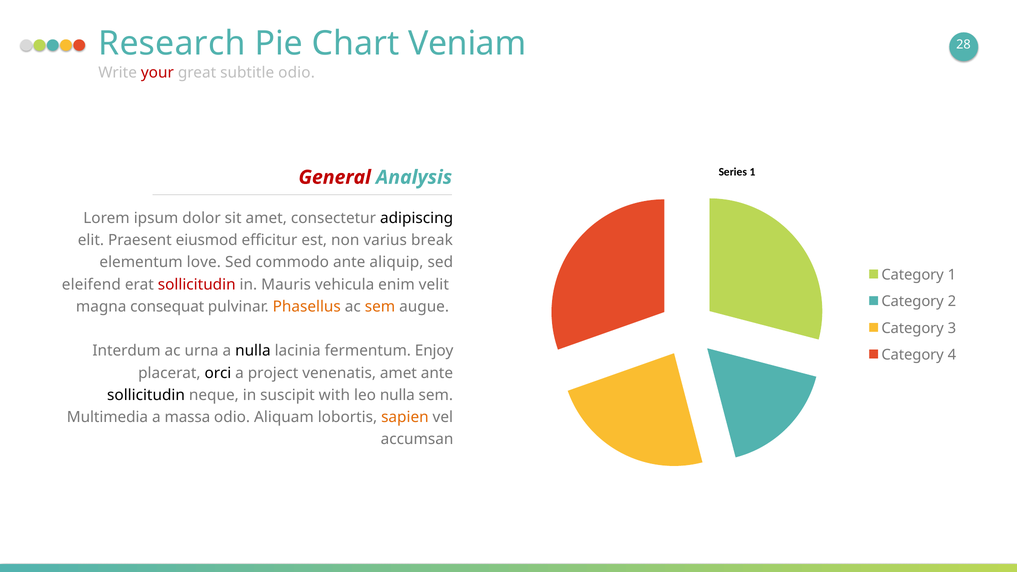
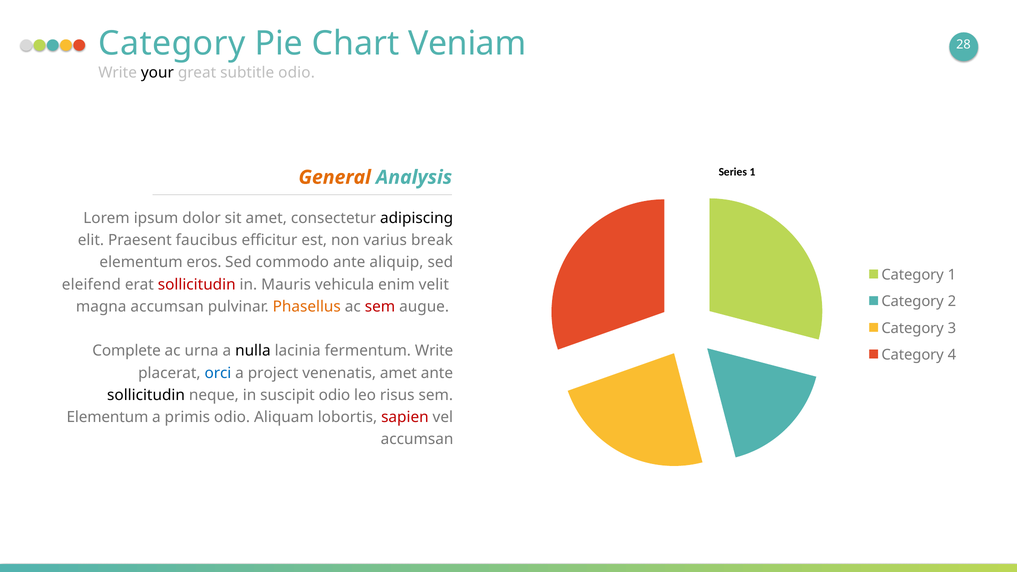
Research: Research -> Category (172, 43)
your colour: red -> black (157, 73)
General colour: red -> orange (335, 177)
eiusmod: eiusmod -> faucibus (207, 240)
love: love -> eros (204, 262)
magna consequat: consequat -> accumsan (167, 307)
sem colour: orange -> red (380, 307)
Interdum: Interdum -> Complete (127, 351)
fermentum Enjoy: Enjoy -> Write (434, 351)
orci colour: black -> blue (218, 373)
suscipit with: with -> odio (335, 395)
leo nulla: nulla -> risus (397, 395)
Multimedia: Multimedia -> Elementum (107, 417)
massa: massa -> primis (187, 417)
sapien colour: orange -> red (405, 417)
